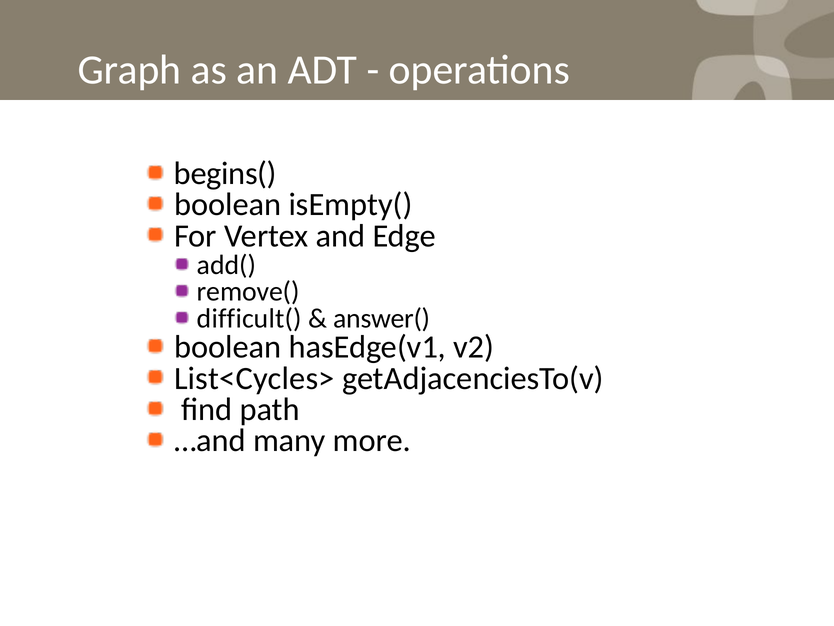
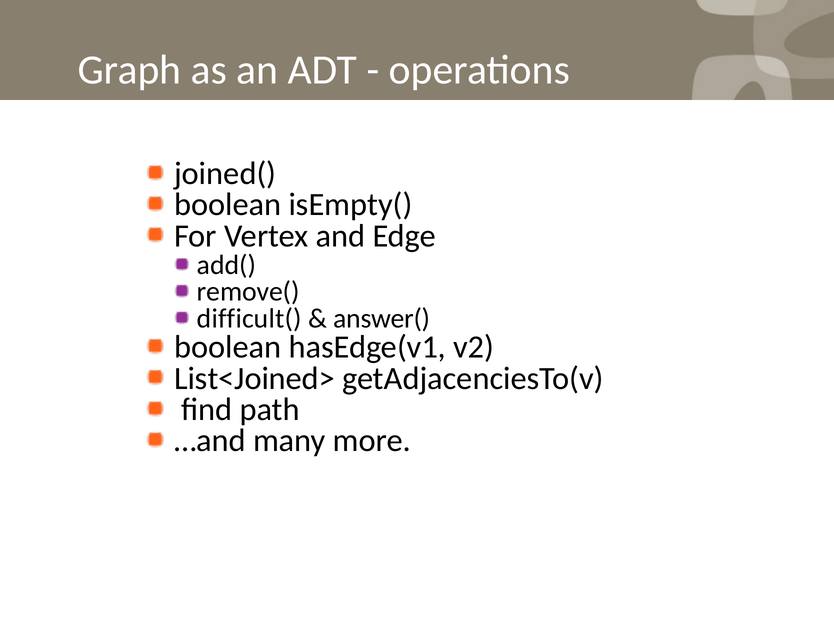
begins(: begins( -> joined( (225, 173)
List<Cycles>: List<Cycles> -> List<Joined> (254, 378)
